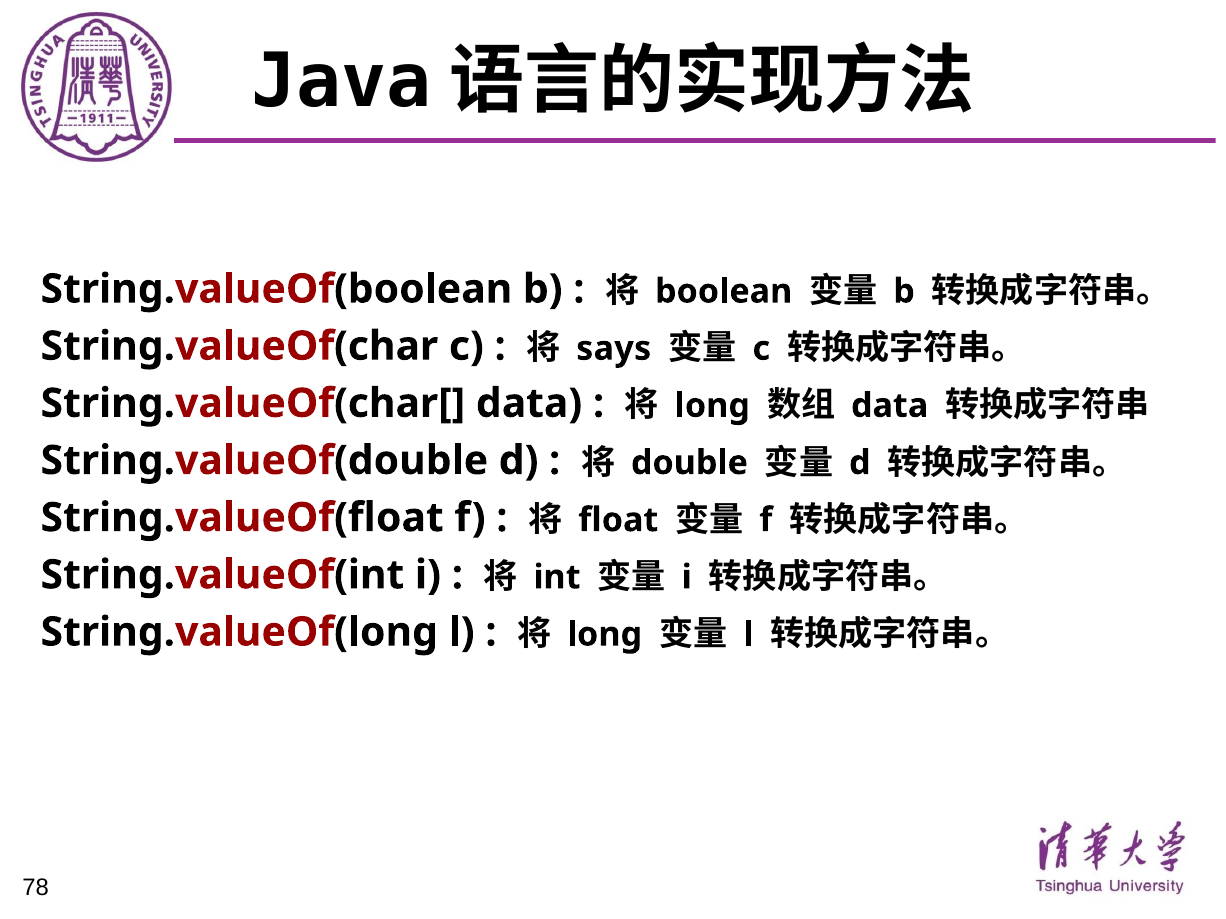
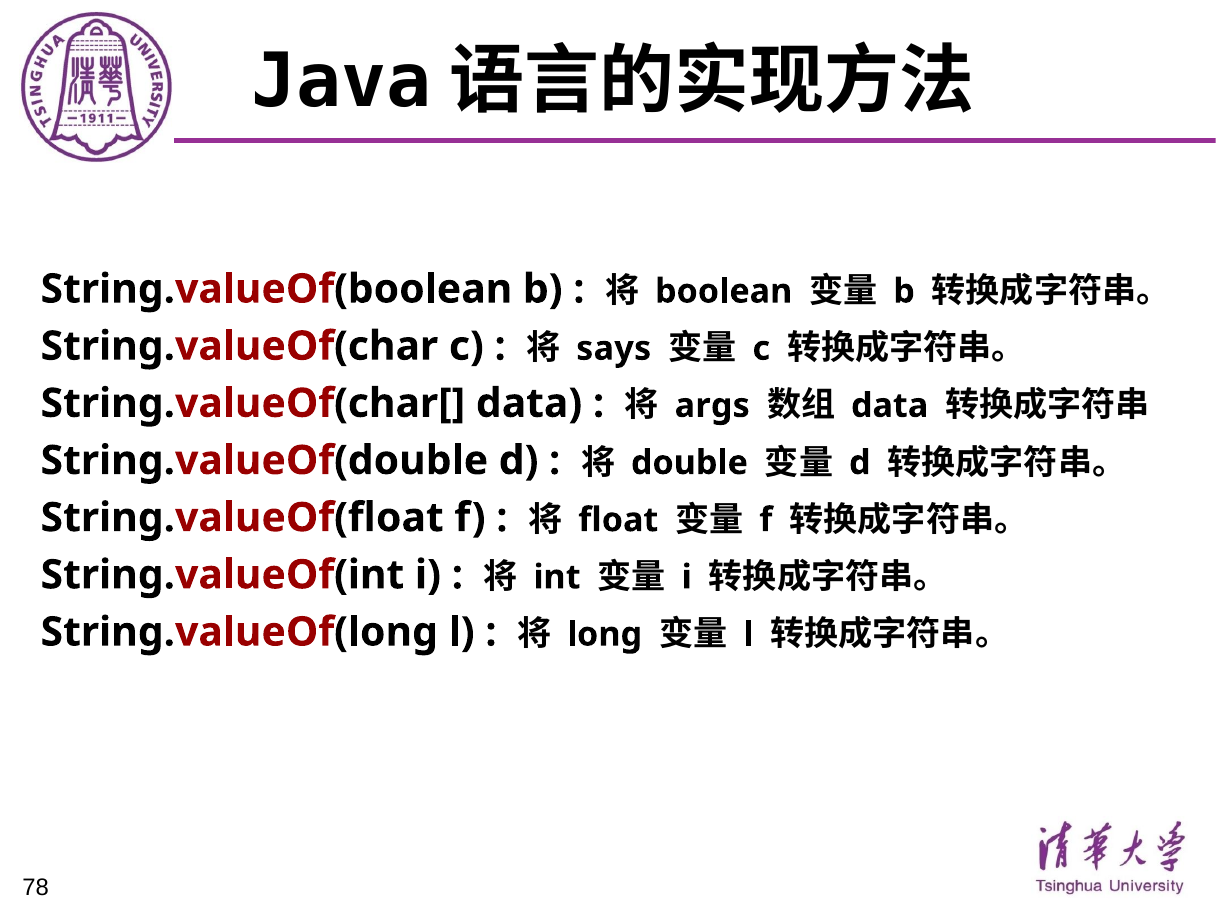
long: long -> args (712, 406)
